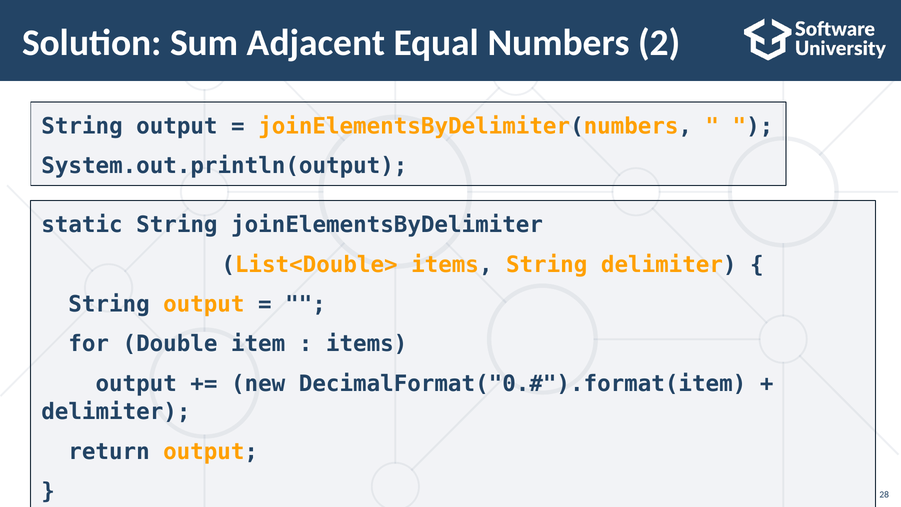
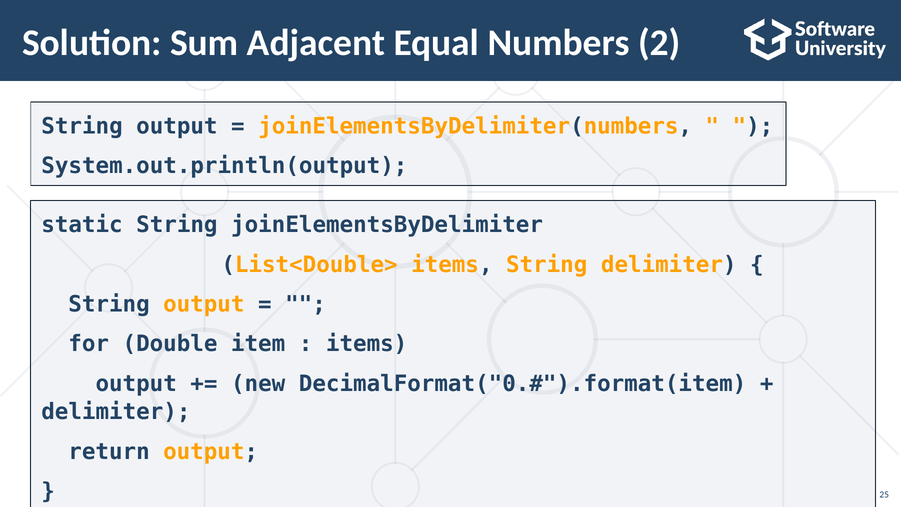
28: 28 -> 25 (884, 494)
